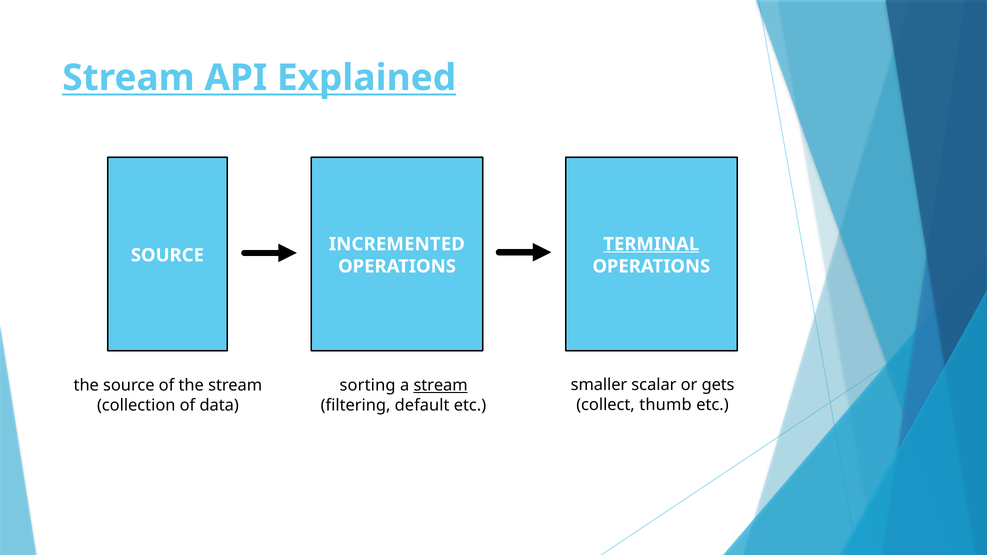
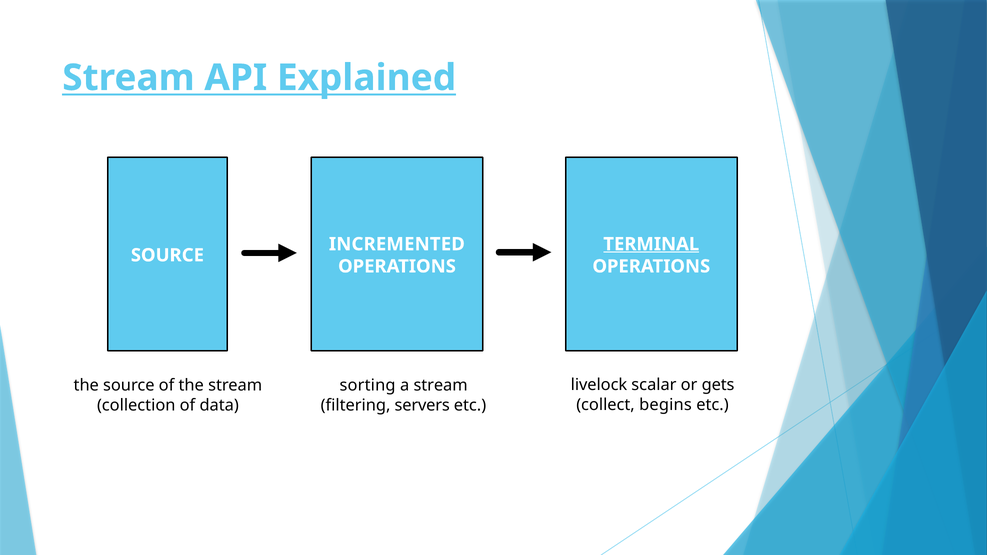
smaller: smaller -> livelock (599, 385)
stream underline: present -> none (441, 386)
thumb: thumb -> begins (665, 405)
default: default -> servers (422, 405)
